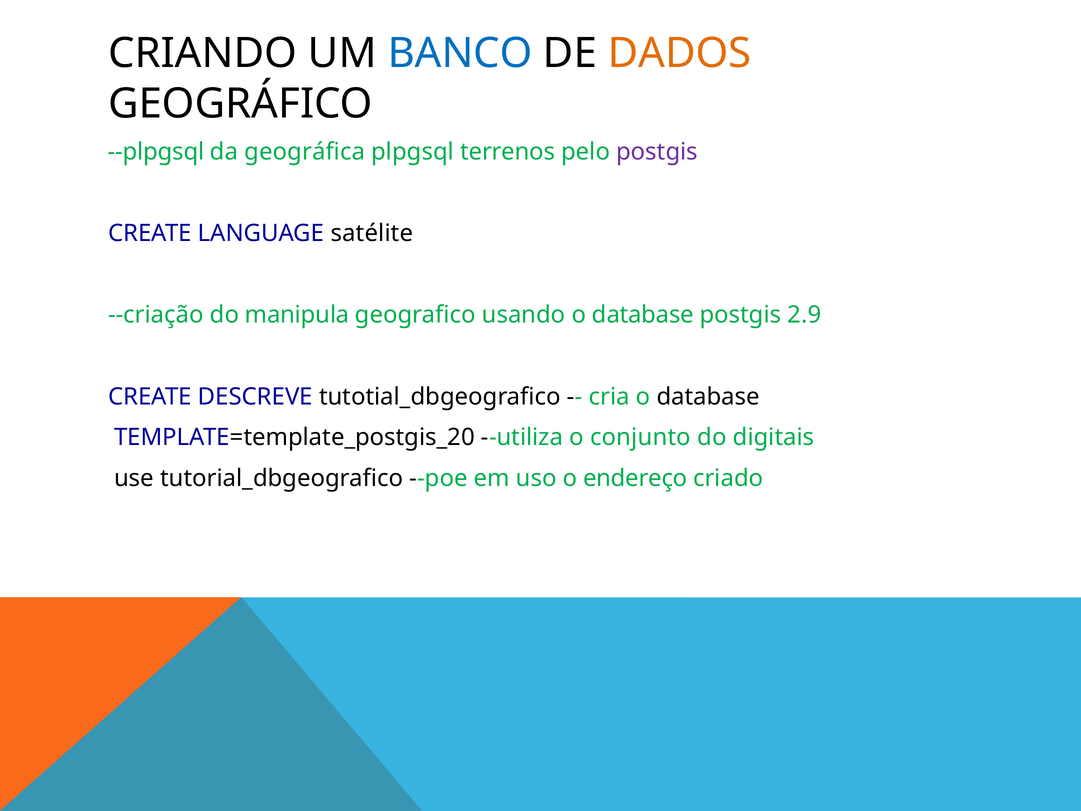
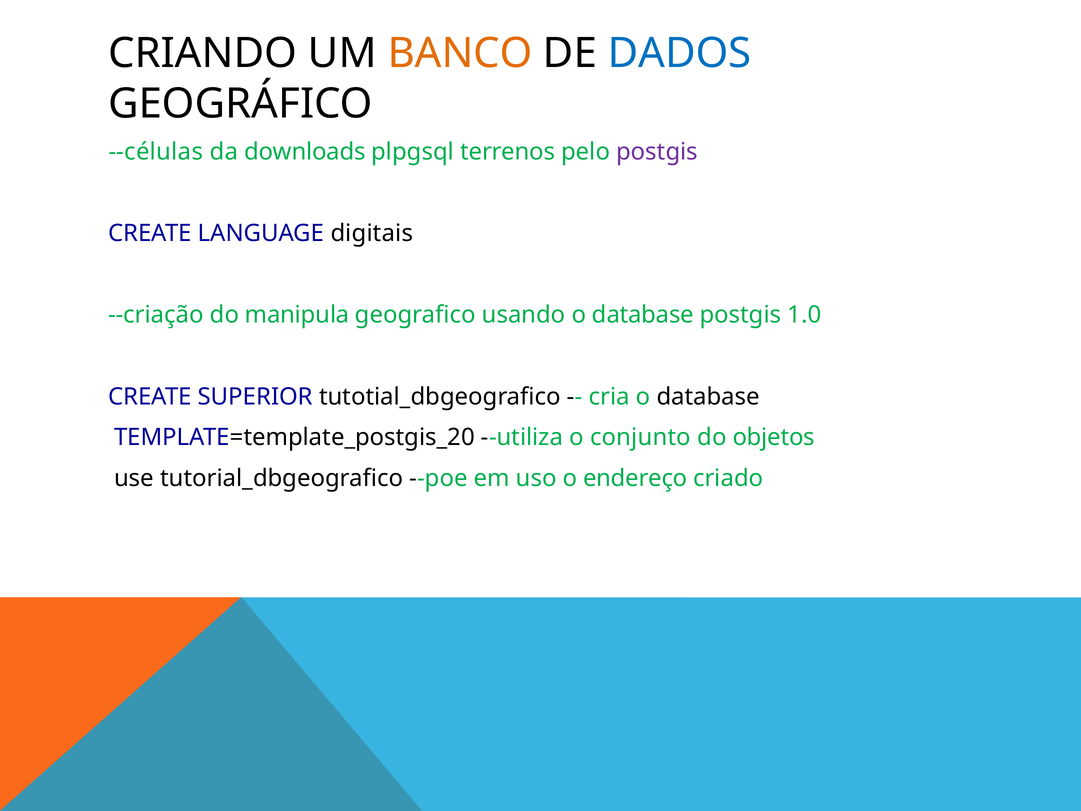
BANCO colour: blue -> orange (460, 53)
DADOS colour: orange -> blue (680, 53)
--plpgsql: --plpgsql -> --células (156, 152)
geográfica: geográfica -> downloads (305, 152)
satélite: satélite -> digitais (372, 233)
2.9: 2.9 -> 1.0 (804, 315)
DESCREVE: DESCREVE -> SUPERIOR (255, 396)
digitais: digitais -> objetos (774, 437)
